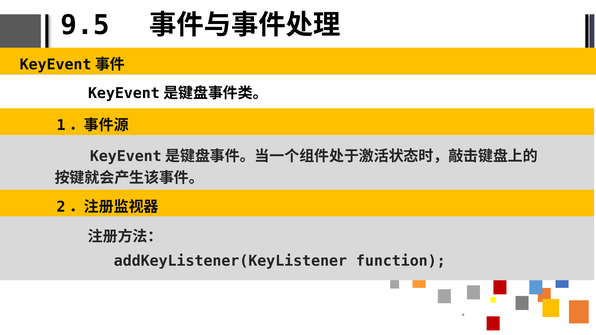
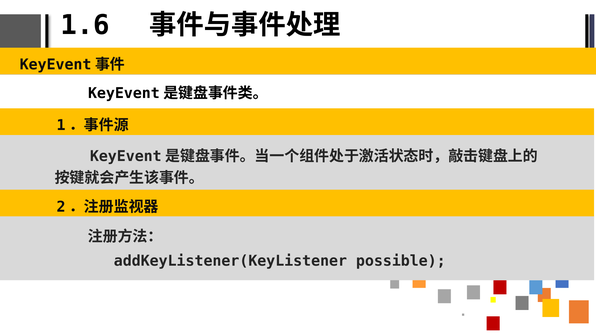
9.5: 9.5 -> 1.6 (85, 25)
function: function -> possible (401, 261)
